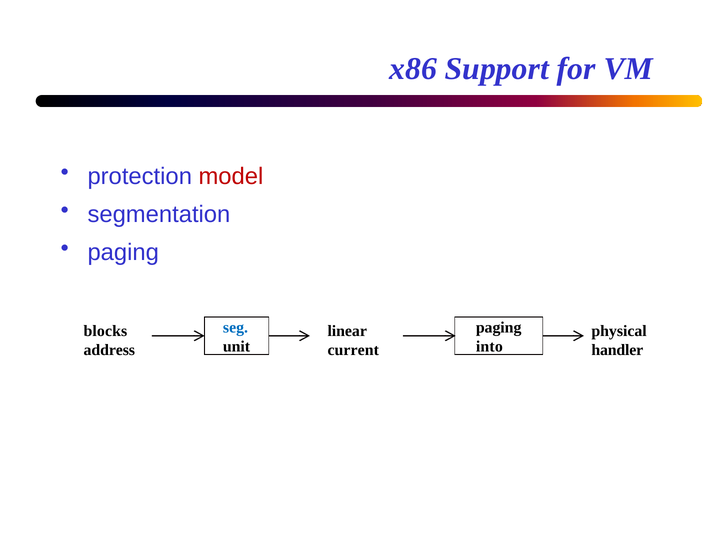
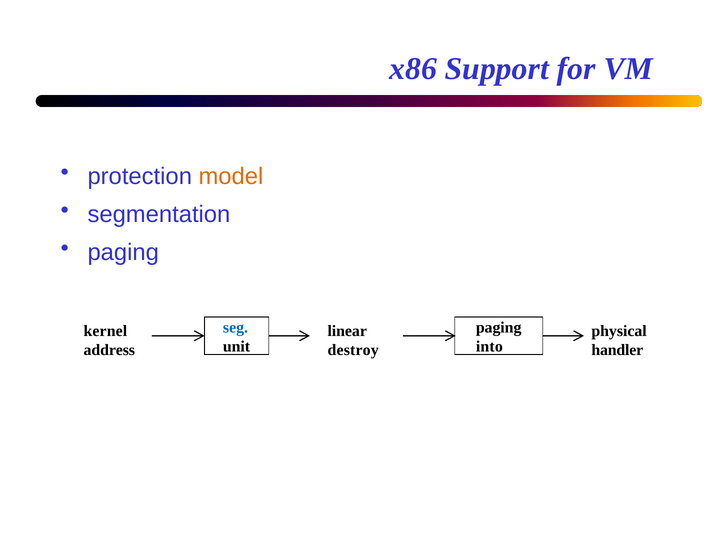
model colour: red -> orange (231, 177)
blocks: blocks -> kernel (105, 331)
current: current -> destroy (353, 350)
